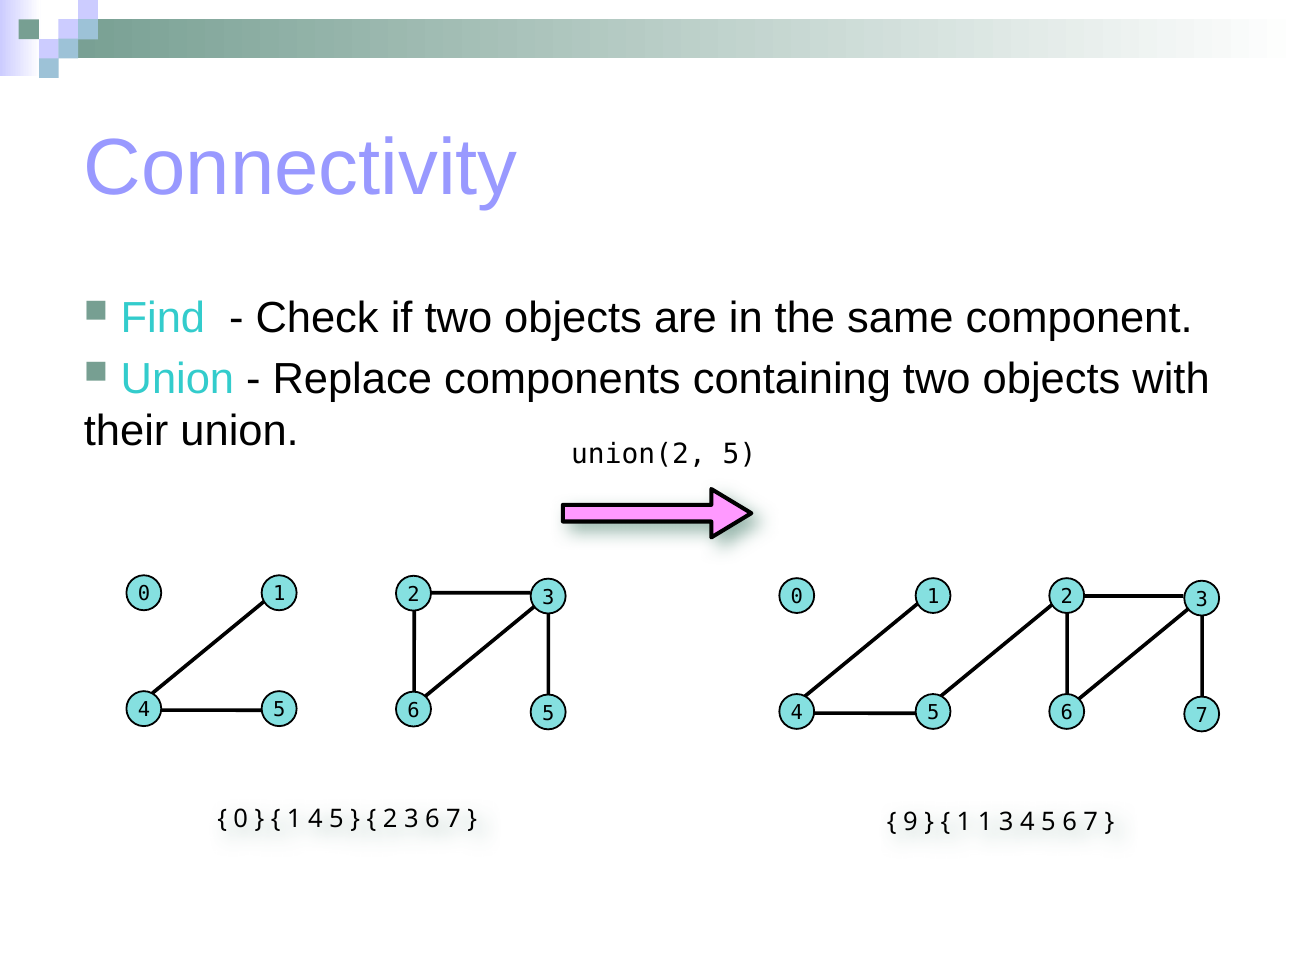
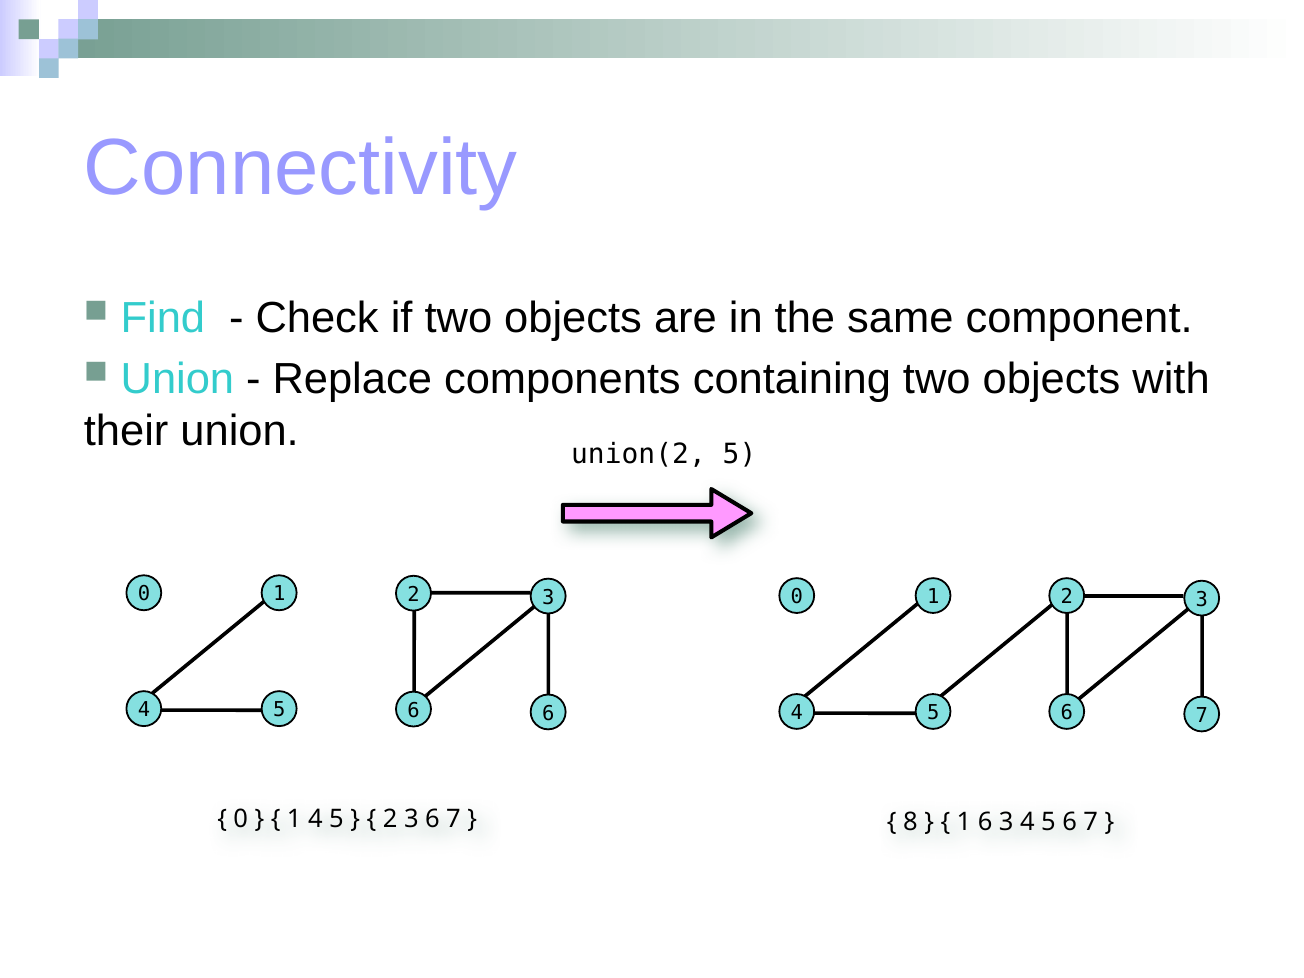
6 5: 5 -> 6 (548, 713)
9: 9 -> 8 (910, 822)
1 1: 1 -> 6 (985, 822)
